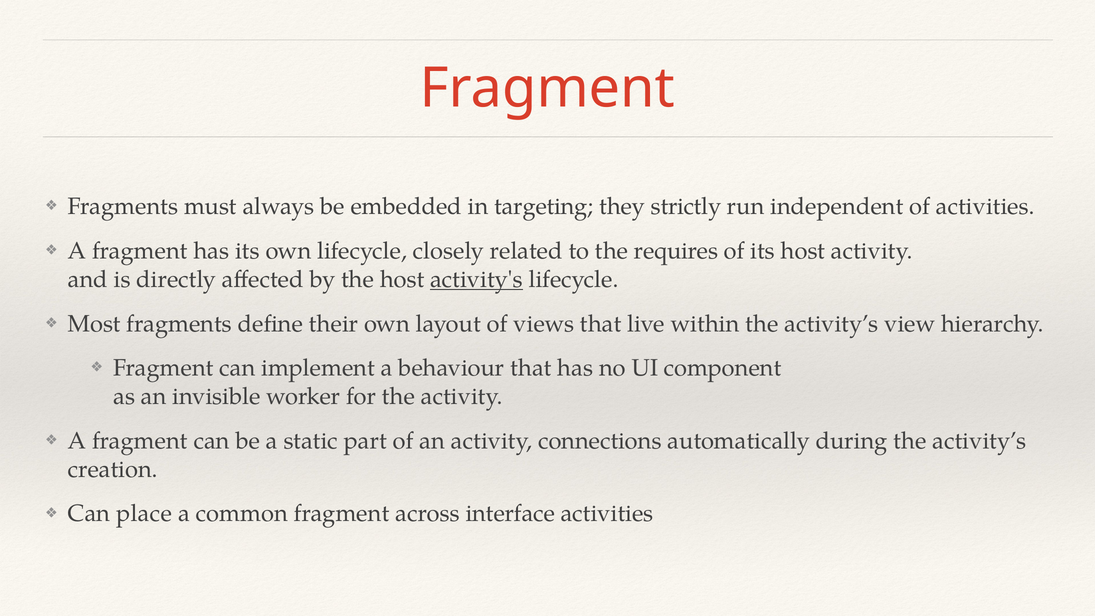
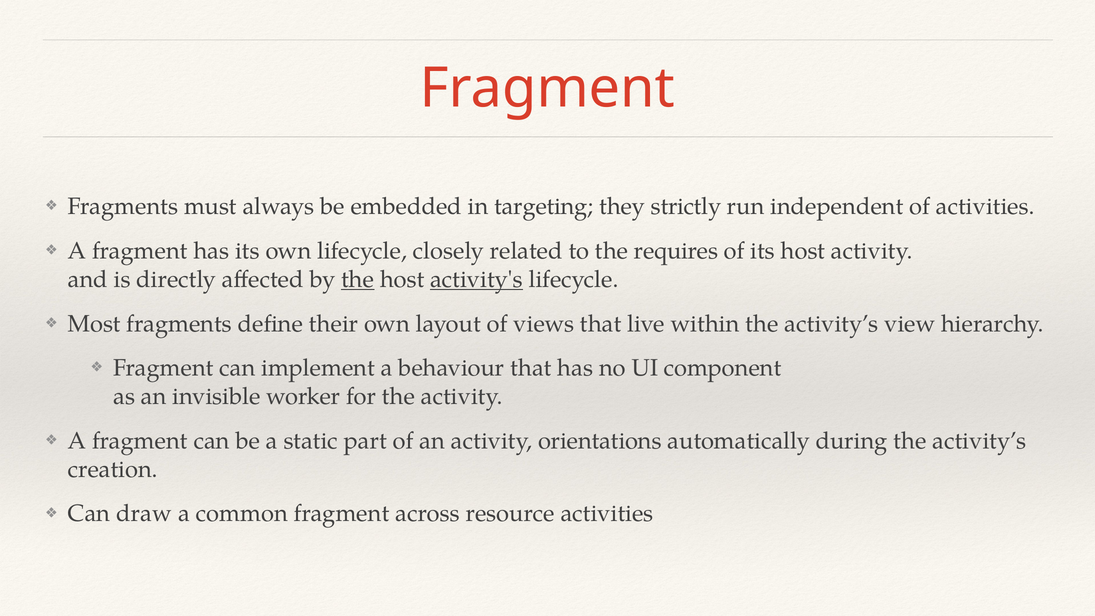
the underline: none -> present (358, 279)
connections: connections -> orientations (600, 441)
place: place -> draw (144, 514)
interface: interface -> resource (510, 514)
